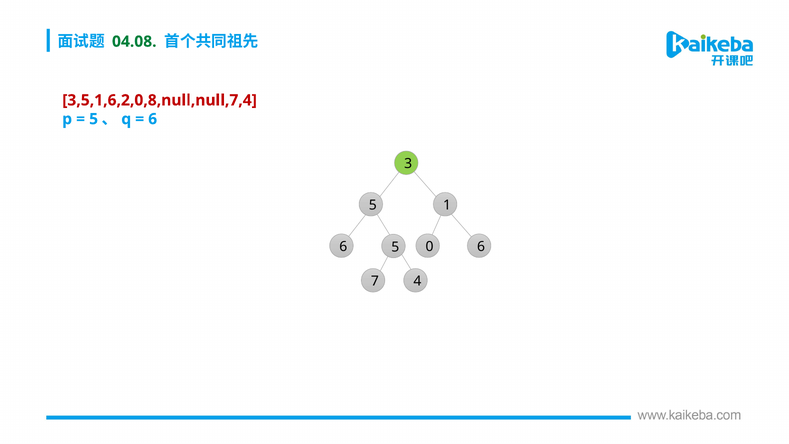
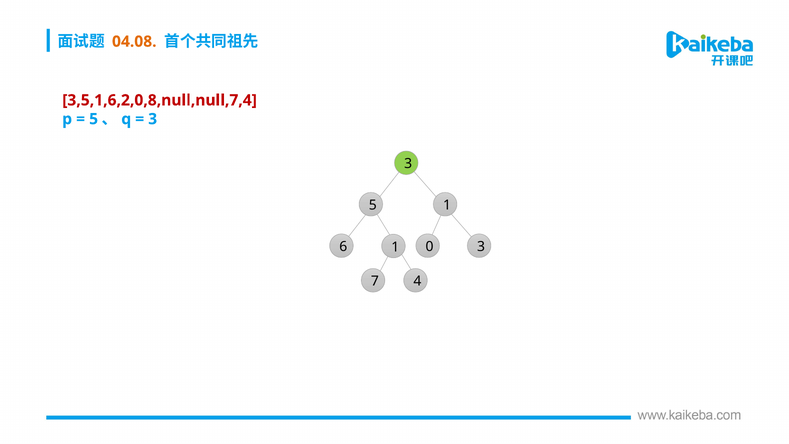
04.08 colour: green -> orange (134, 42)
6: 6 -> 3 (153, 119)
6 5: 5 -> 1 (395, 247)
0 6: 6 -> 3 (481, 247)
